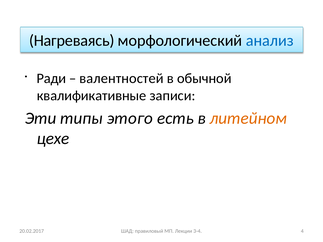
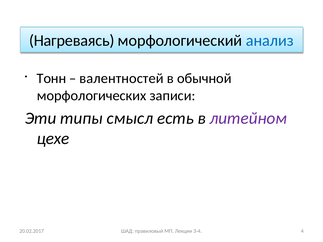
Ради: Ради -> Тонн (51, 79)
квалификативные: квалификативные -> морфологических (92, 96)
этого: этого -> смысл (130, 118)
литейном colour: orange -> purple (248, 118)
